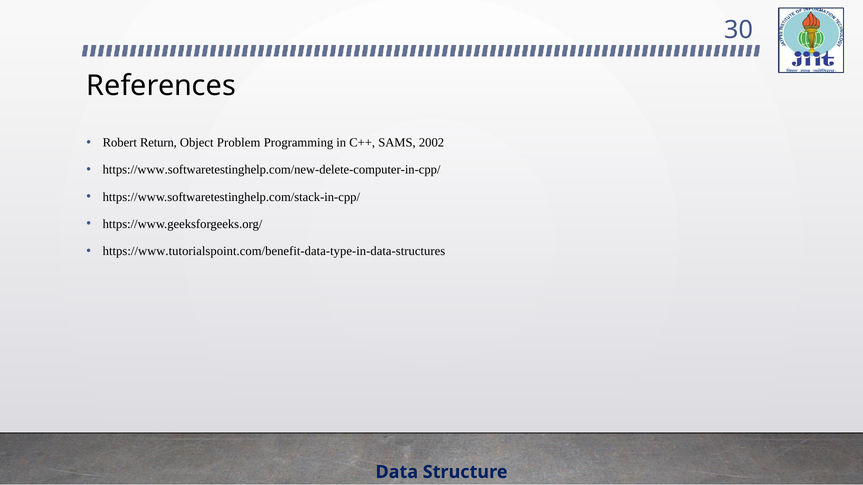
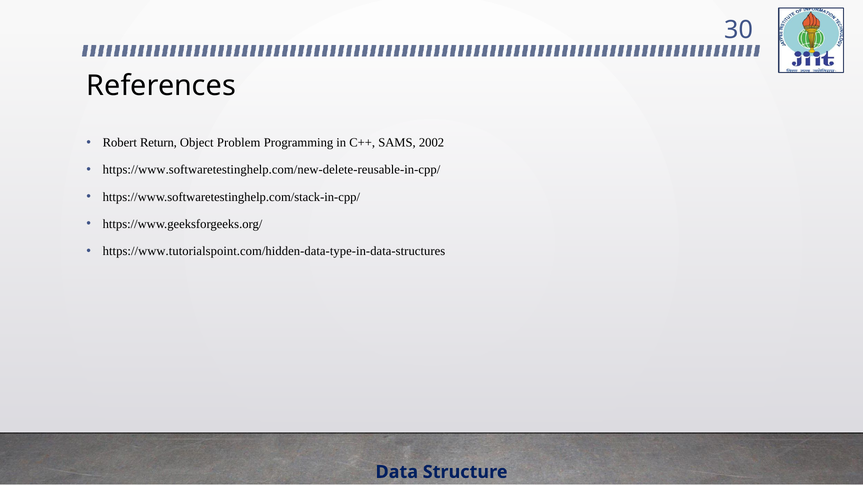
https://www.softwaretestinghelp.com/new-delete-computer-in-cpp/: https://www.softwaretestinghelp.com/new-delete-computer-in-cpp/ -> https://www.softwaretestinghelp.com/new-delete-reusable-in-cpp/ (271, 170)
https://www.tutorialspoint.com/benefit-data-type-in-data-structures: https://www.tutorialspoint.com/benefit-data-type-in-data-structures -> https://www.tutorialspoint.com/hidden-data-type-in-data-structures (274, 251)
